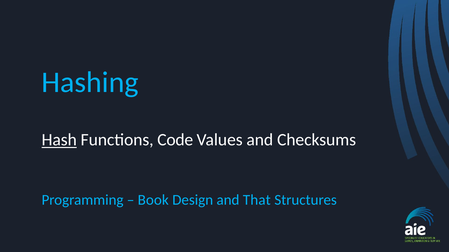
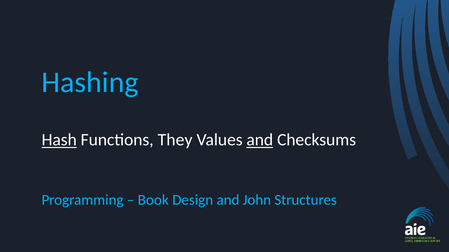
Code: Code -> They (175, 140)
and underline: none -> present (260, 140)
That: That -> John (257, 200)
